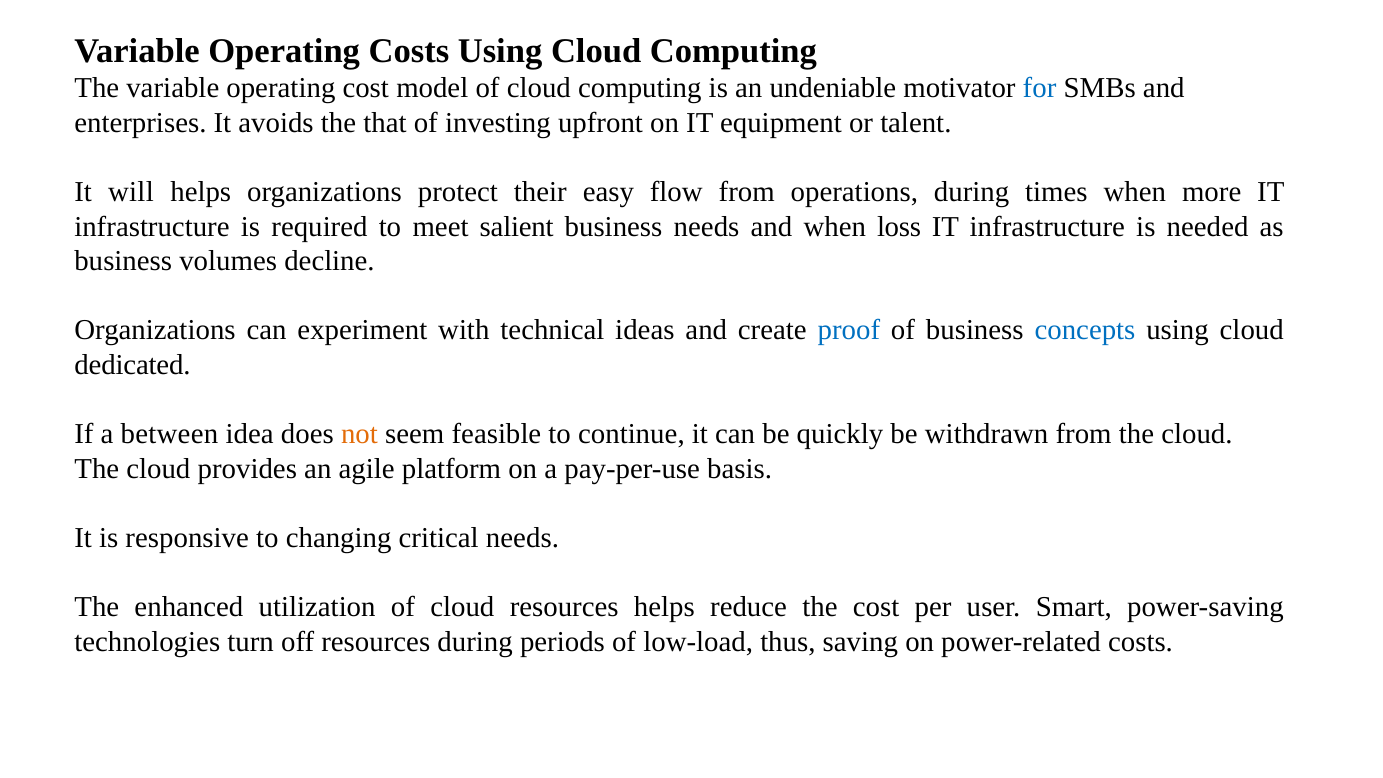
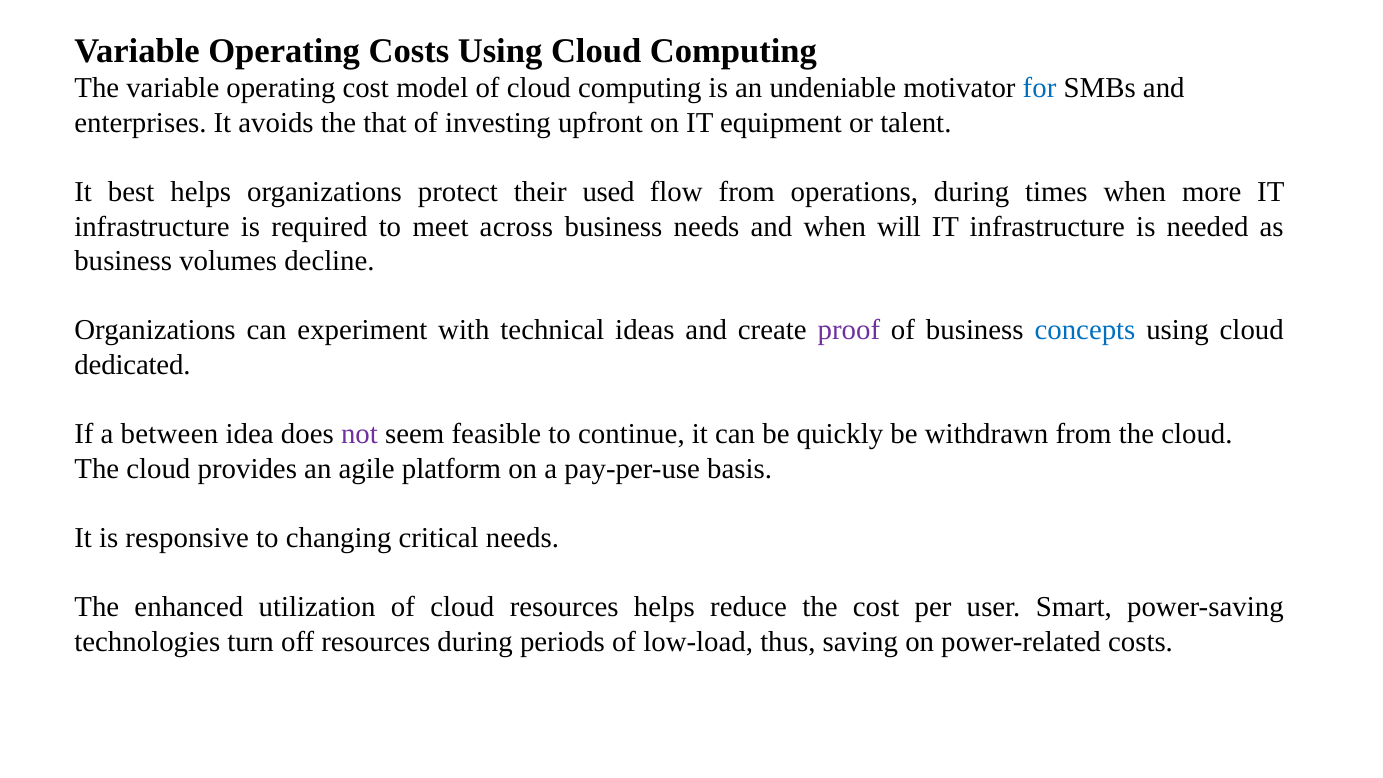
will: will -> best (131, 192)
easy: easy -> used (608, 192)
salient: salient -> across (516, 227)
loss: loss -> will (899, 227)
proof colour: blue -> purple (849, 330)
not colour: orange -> purple (359, 434)
